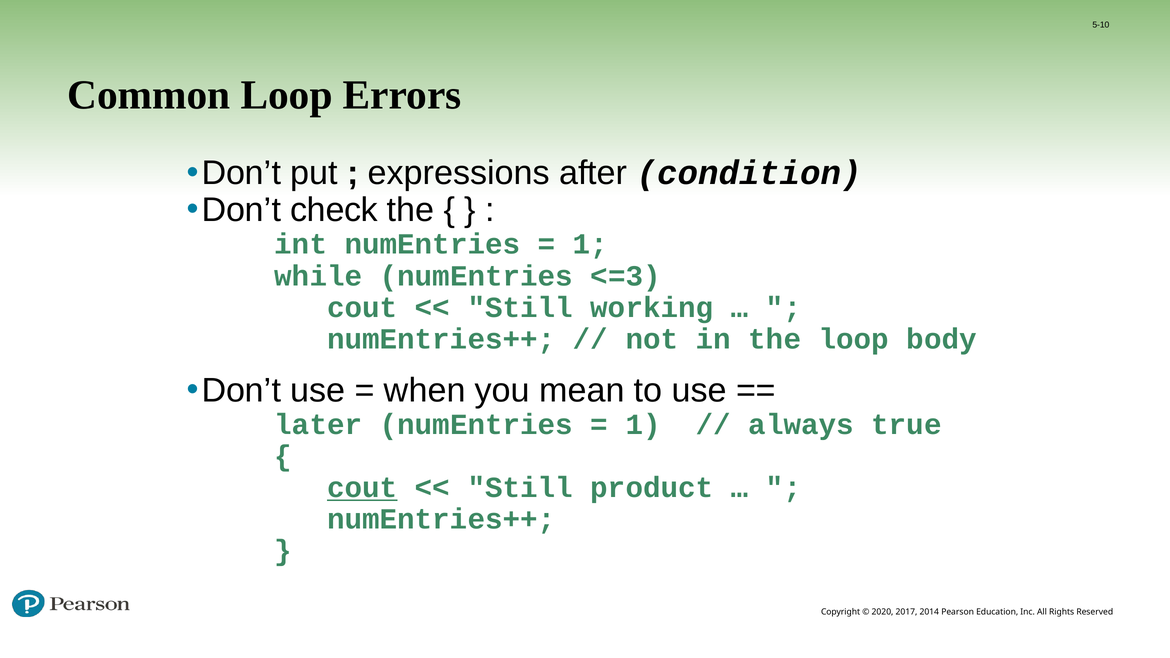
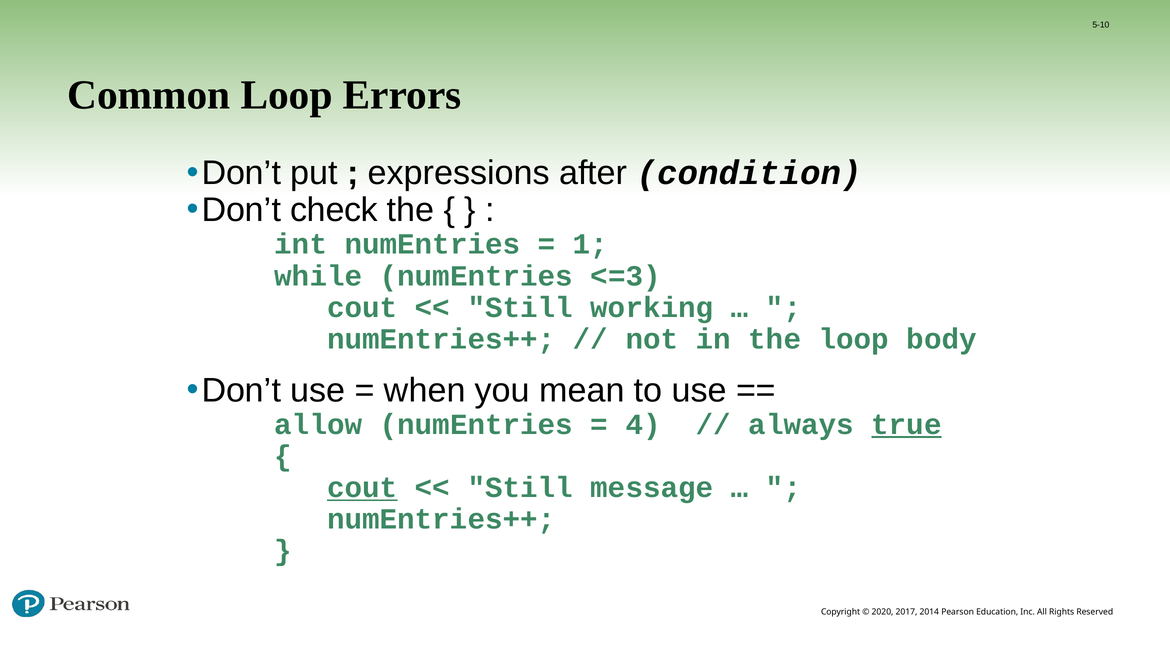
later: later -> allow (318, 425)
1: 1 -> 4 (643, 425)
true underline: none -> present (906, 425)
product: product -> message (652, 488)
